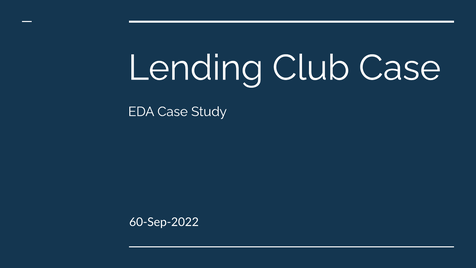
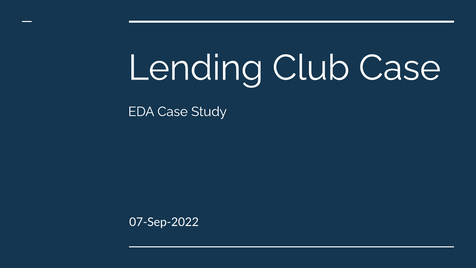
60-Sep-2022: 60-Sep-2022 -> 07-Sep-2022 (164, 222)
